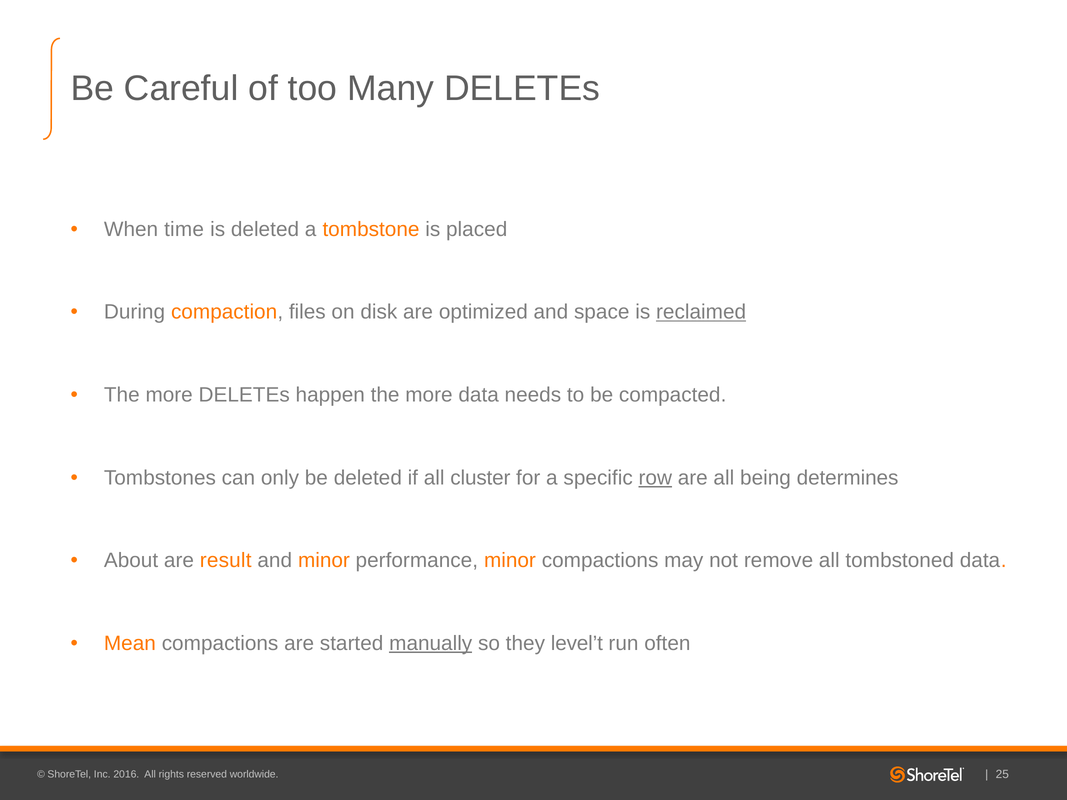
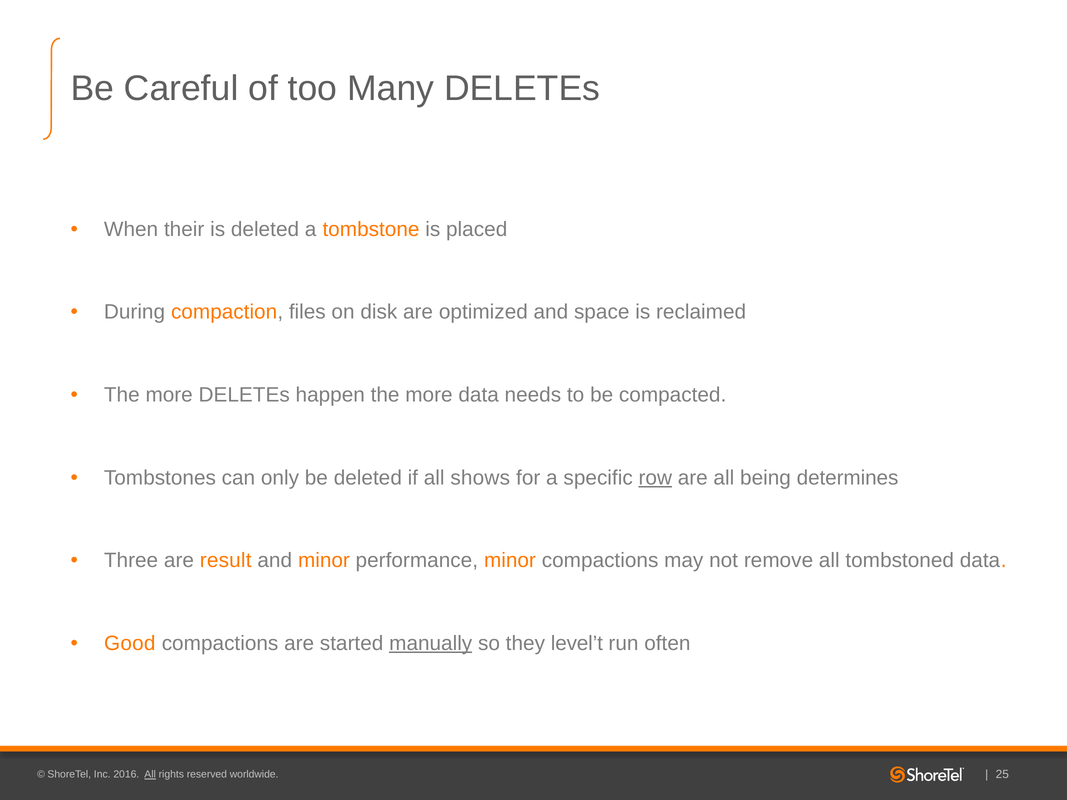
time: time -> their (184, 229)
reclaimed underline: present -> none (701, 312)
cluster: cluster -> shows (480, 478)
About: About -> Three (131, 561)
Mean: Mean -> Good (130, 644)
All underline: none -> present (150, 775)
